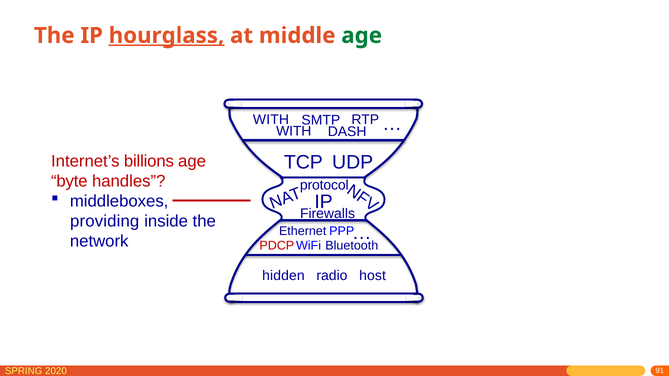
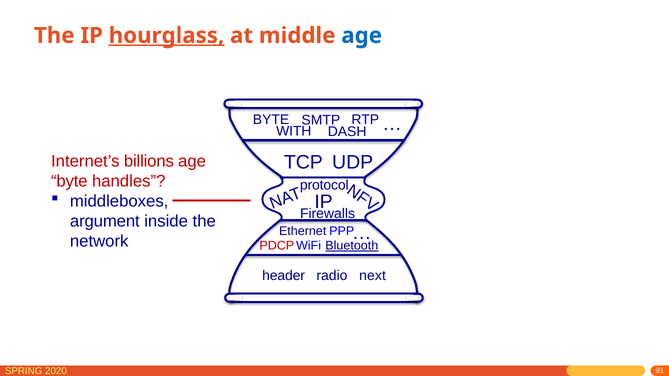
age colour: green -> blue (362, 36)
WITH: WITH -> BYTE (271, 120)
providing: providing -> argument (105, 221)
Bluetooth underline: none -> present (352, 246)
hidden: hidden -> header (284, 276)
host: host -> next (373, 276)
